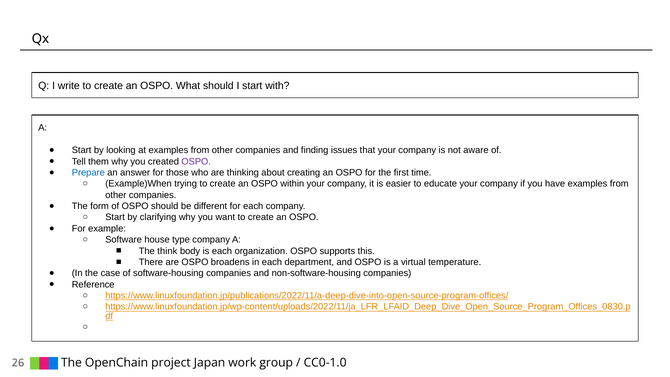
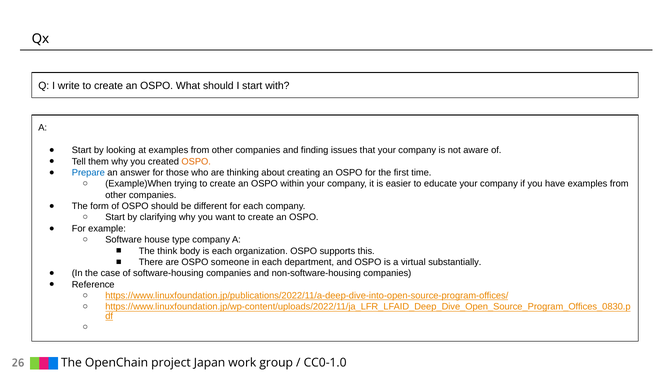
OSPO colour: purple -> orange (196, 161)
broadens: broadens -> someone (230, 262)
temperature: temperature -> substantially (455, 262)
